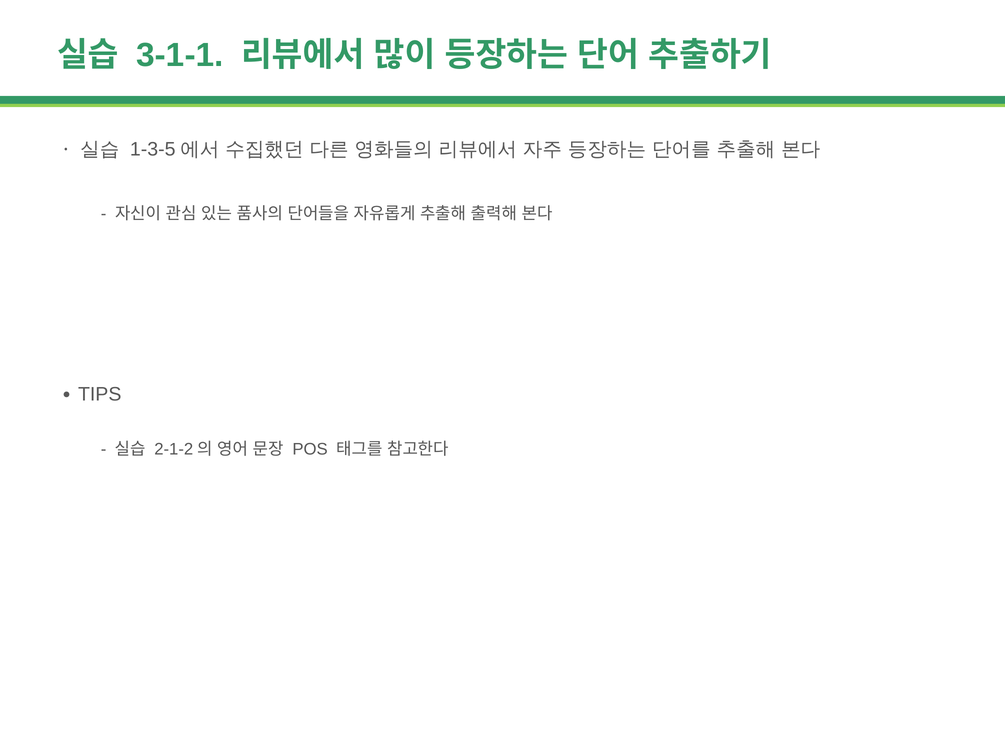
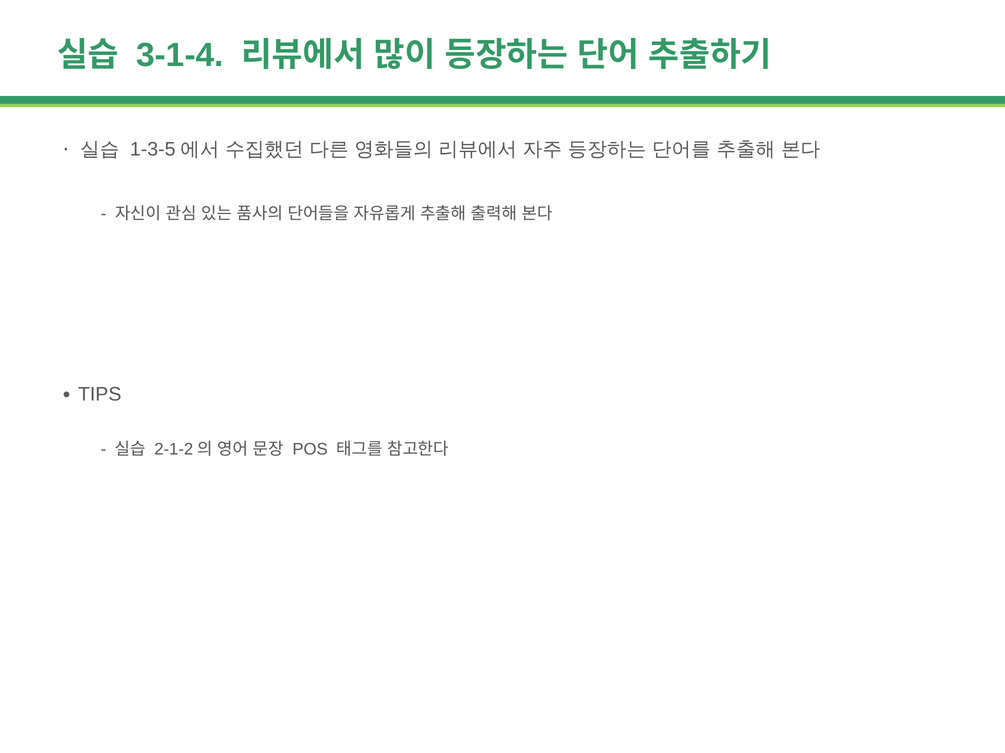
3-1-1: 3-1-1 -> 3-1-4 (180, 55)
